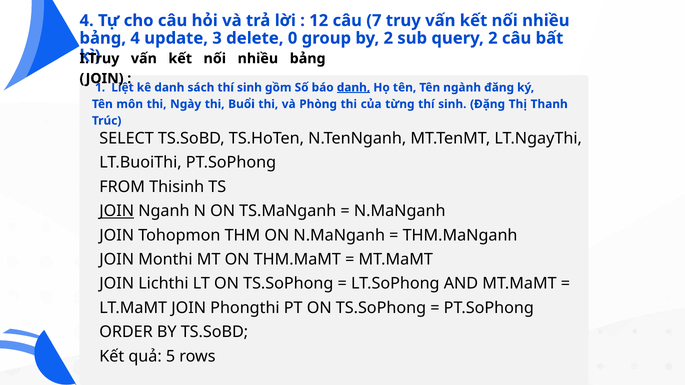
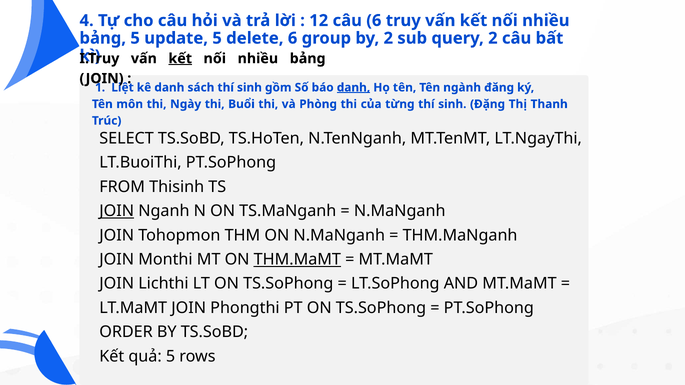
câu 7: 7 -> 6 (374, 21)
bảng 4: 4 -> 5 (135, 38)
update 3: 3 -> 5 (217, 38)
delete 0: 0 -> 6 (293, 38)
kết underline: none -> present (180, 59)
THM.MaMT underline: none -> present (297, 260)
